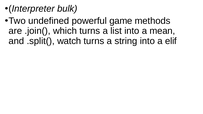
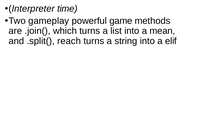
bulk: bulk -> time (67, 9)
undefined: undefined -> gameplay (49, 21)
watch: watch -> reach (69, 41)
